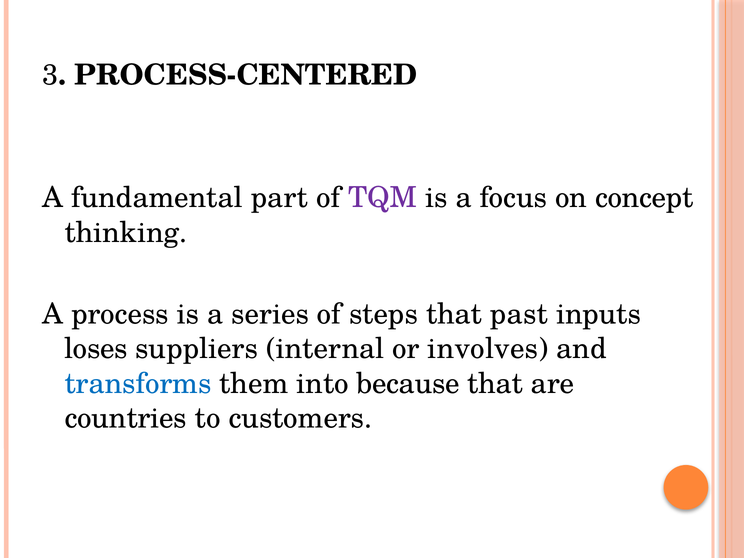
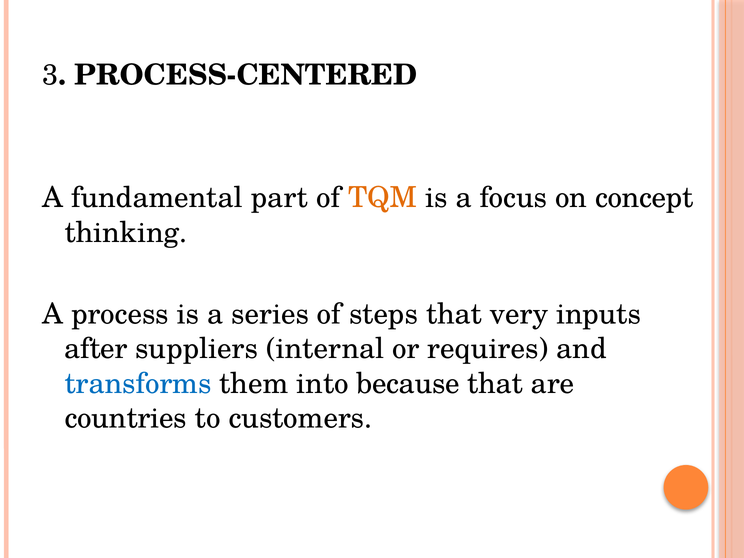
TQM colour: purple -> orange (383, 198)
past: past -> very (519, 314)
loses: loses -> after (96, 349)
involves: involves -> requires (488, 349)
